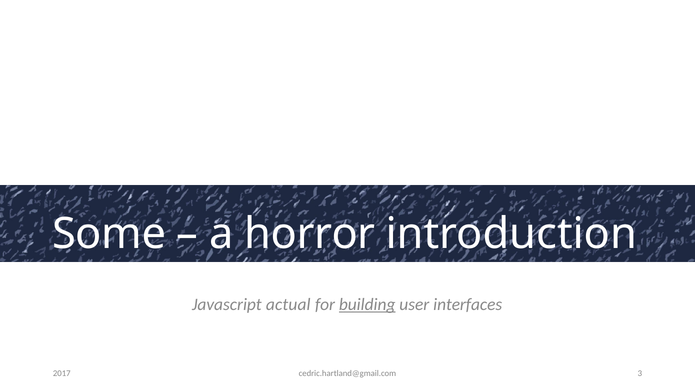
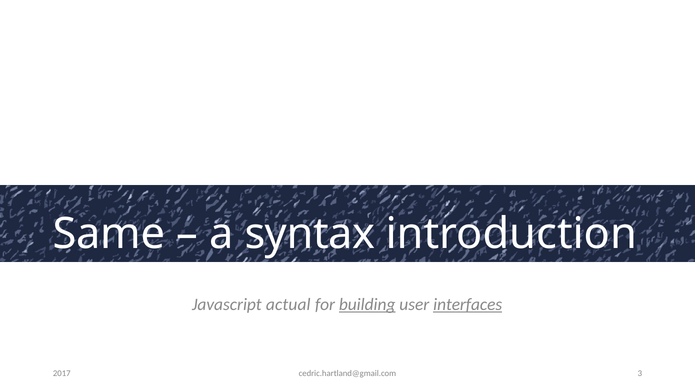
Some: Some -> Same (109, 234)
horror: horror -> syntax (310, 234)
interfaces underline: none -> present (468, 304)
